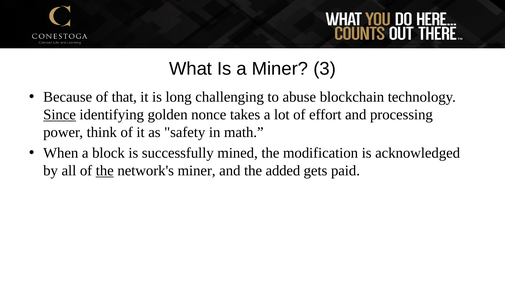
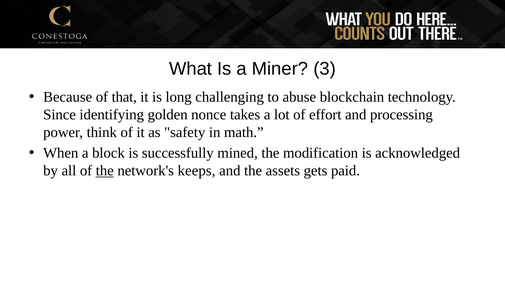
Since underline: present -> none (60, 115)
network's miner: miner -> keeps (197, 171)
added: added -> assets (283, 171)
